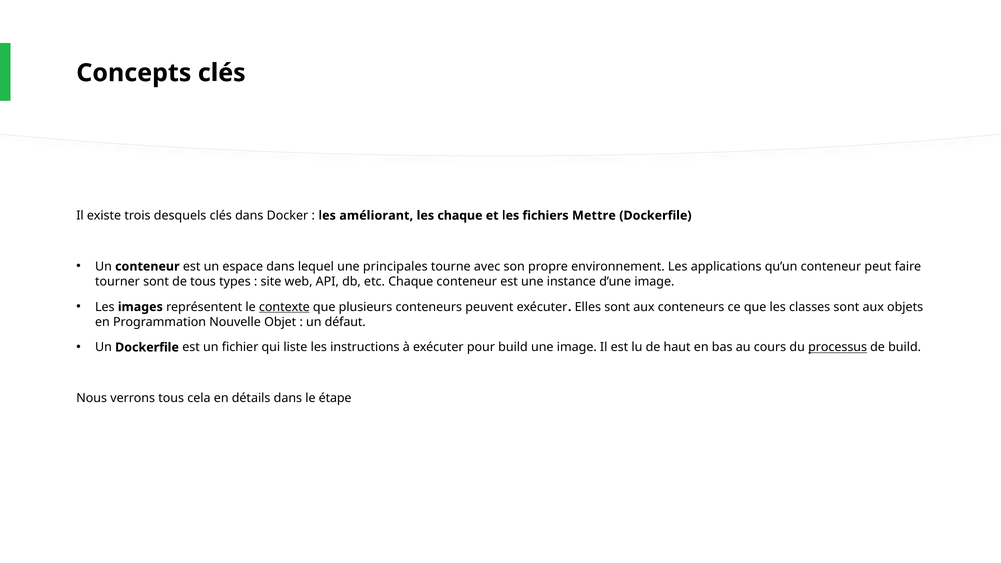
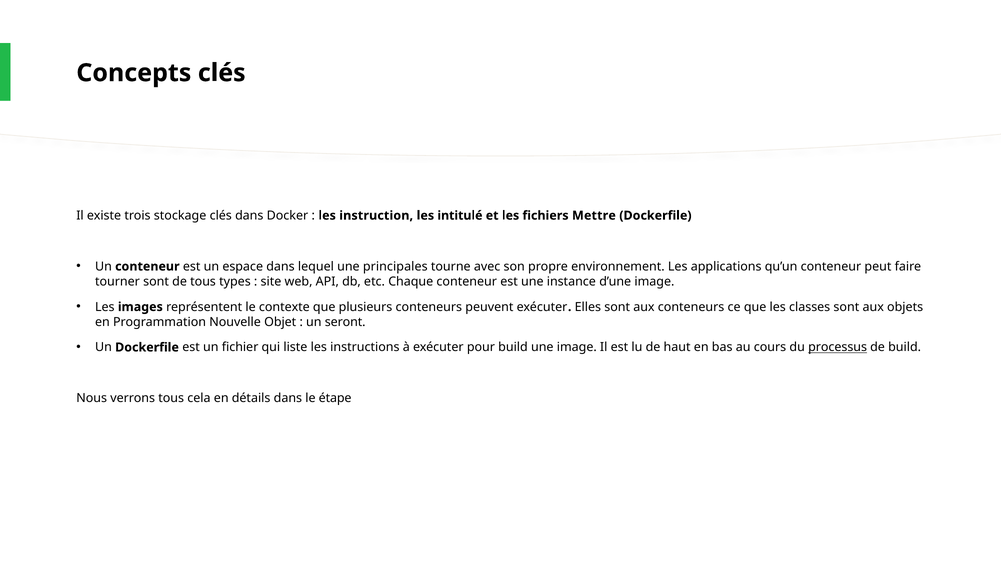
desquels: desquels -> stockage (180, 216)
améliorant: améliorant -> instruction (376, 216)
les chaque: chaque -> intitulé (460, 216)
contexte underline: present -> none (284, 307)
défaut: défaut -> seront (345, 322)
